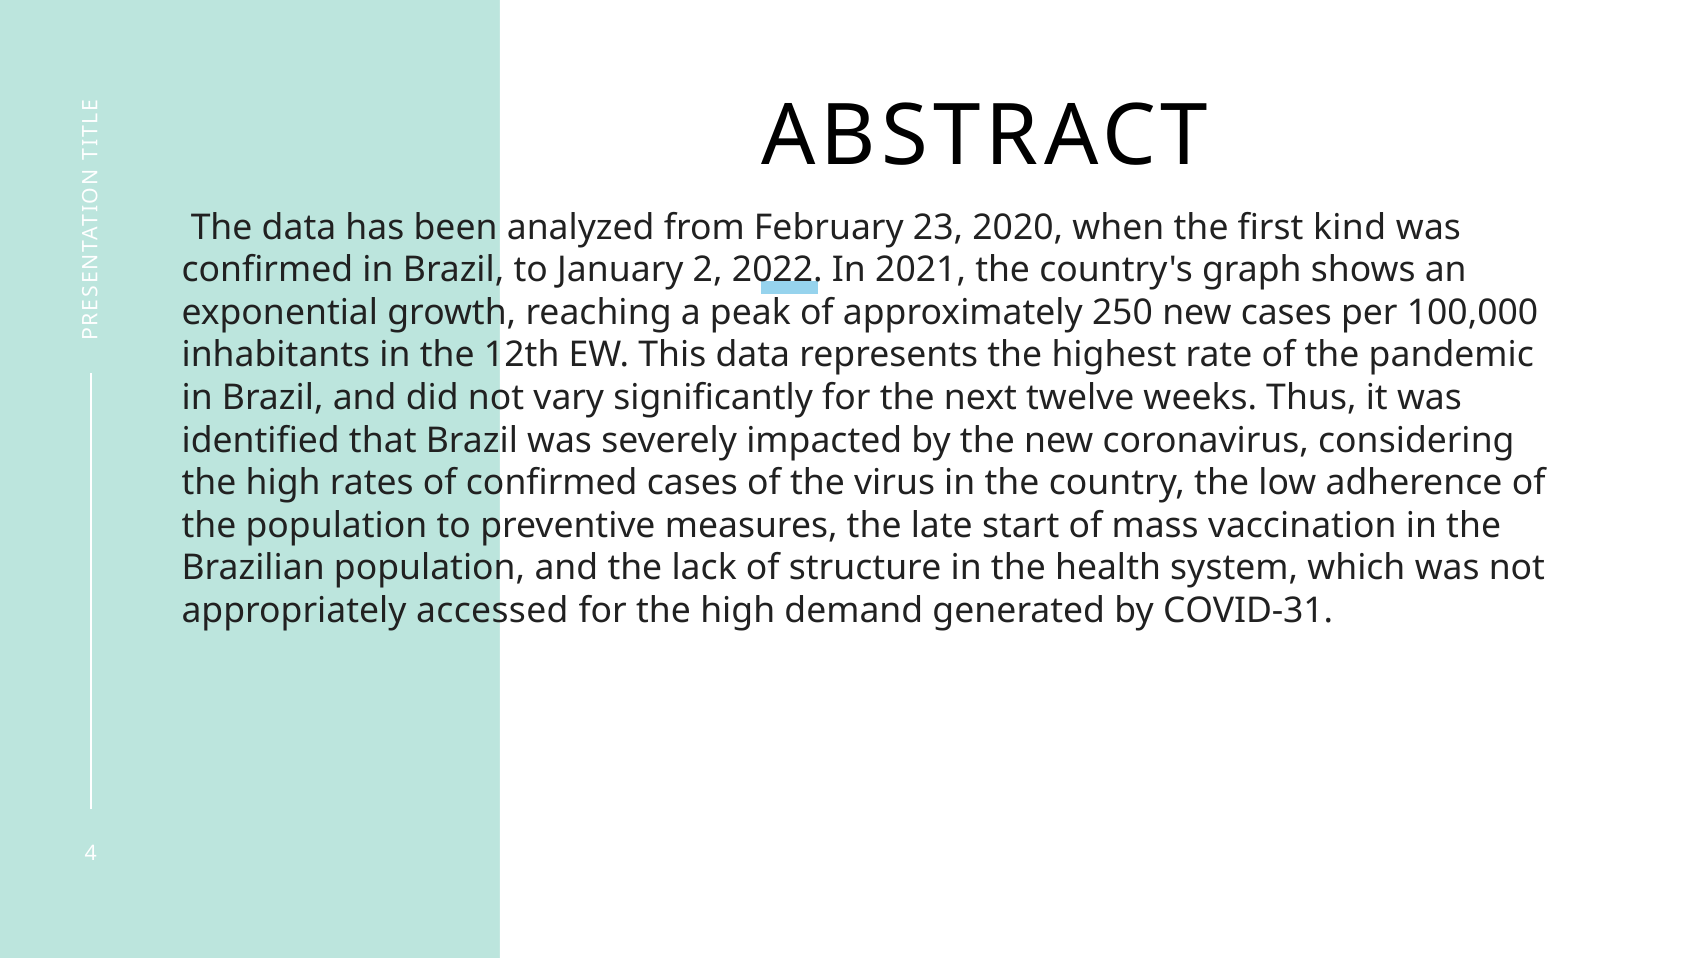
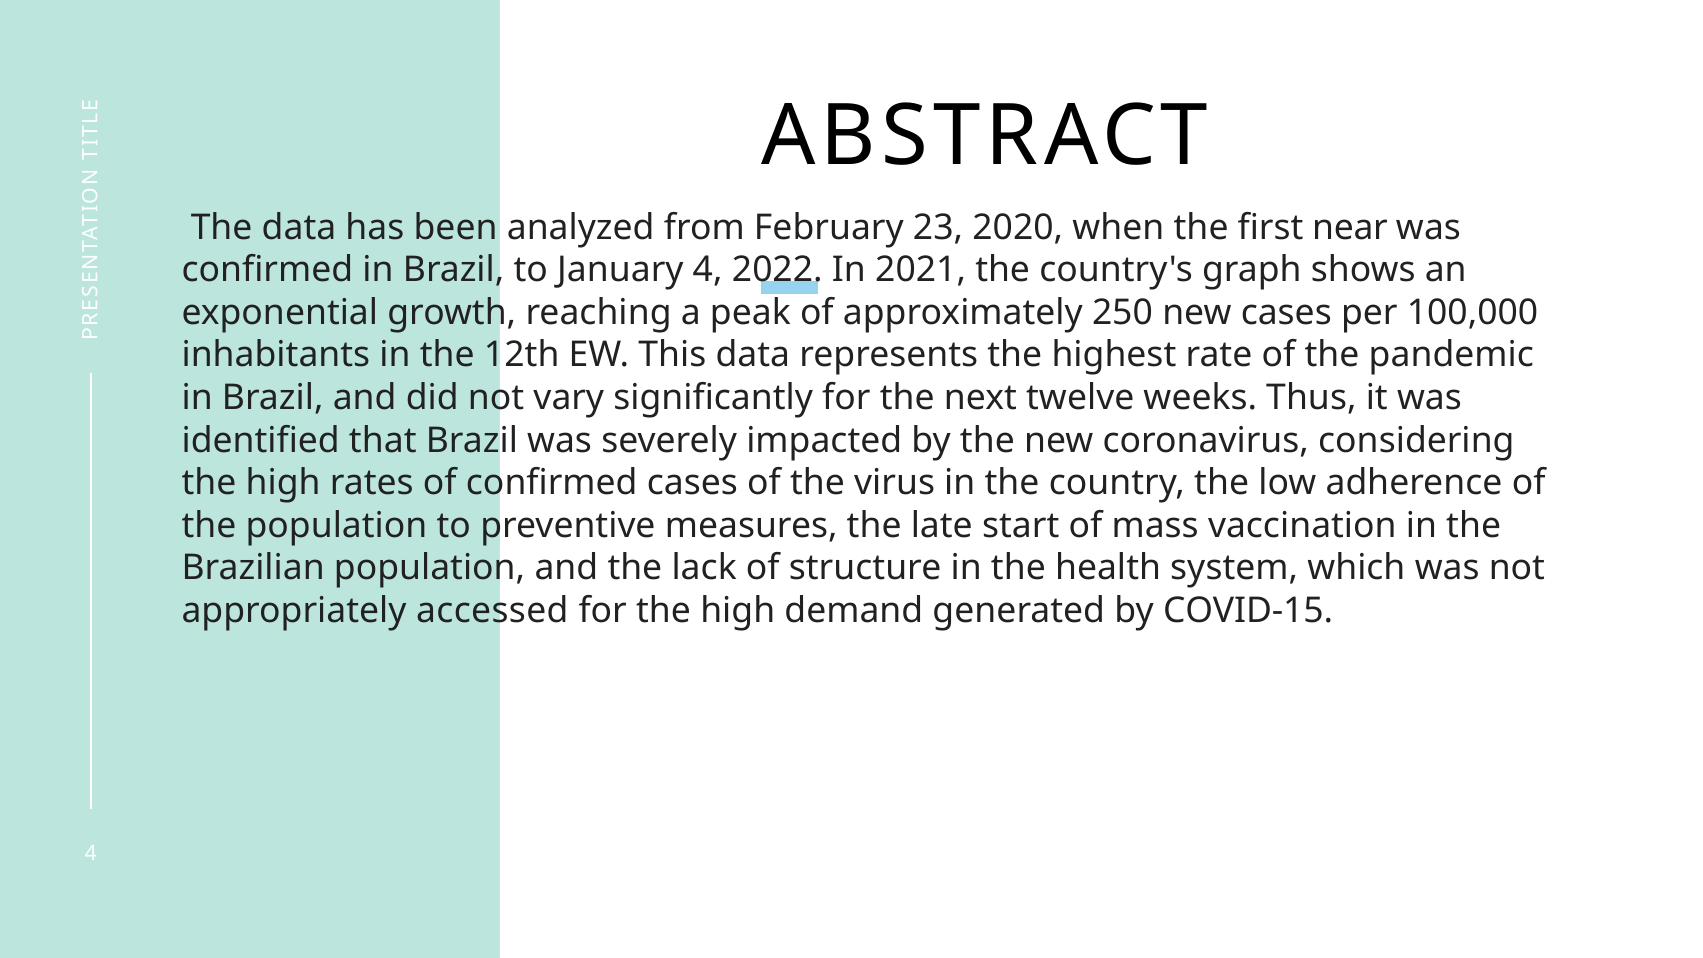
kind: kind -> near (1350, 227)
January 2: 2 -> 4 (708, 270)
COVID-31: COVID-31 -> COVID-15 (1248, 611)
